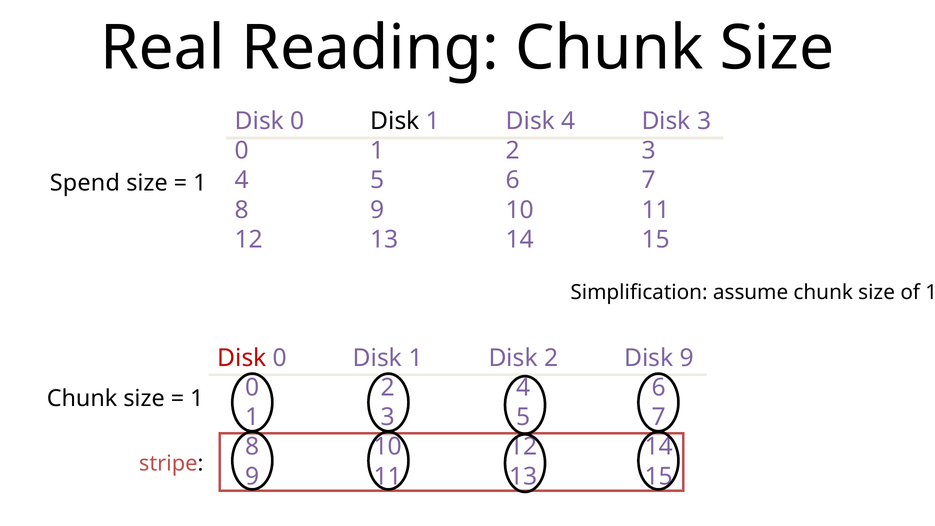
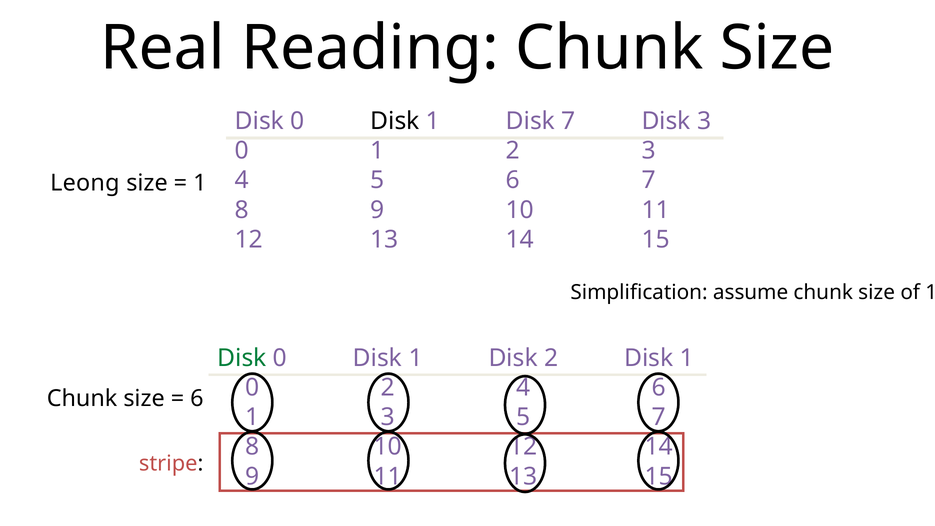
Disk 4: 4 -> 7 (569, 121)
Spend: Spend -> Leong (85, 183)
Disk colour: red -> green (242, 358)
9: 9 -> 1 (687, 358)
1: 1 -> 6 (197, 399)
